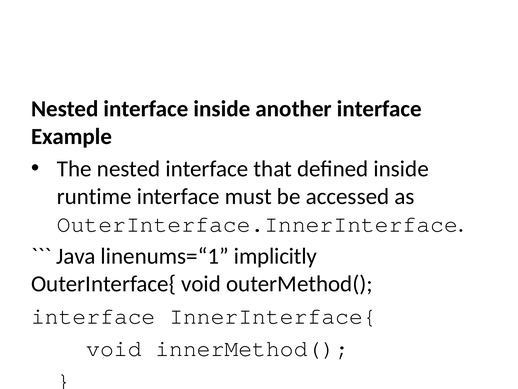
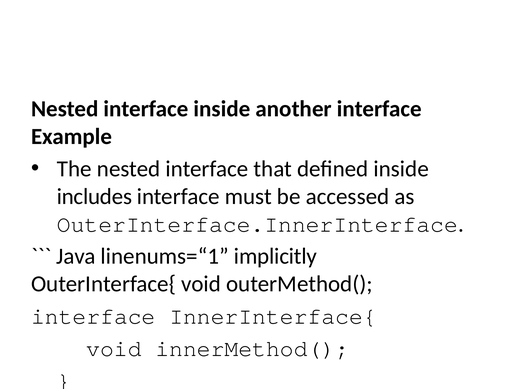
runtime: runtime -> includes (94, 196)
